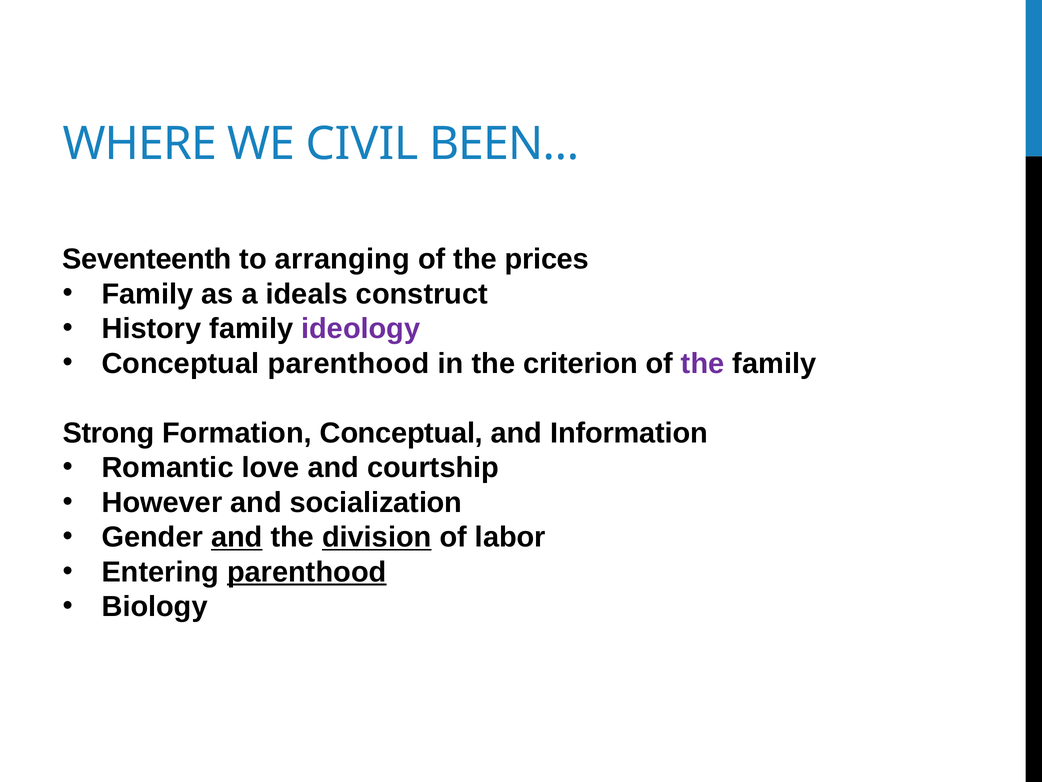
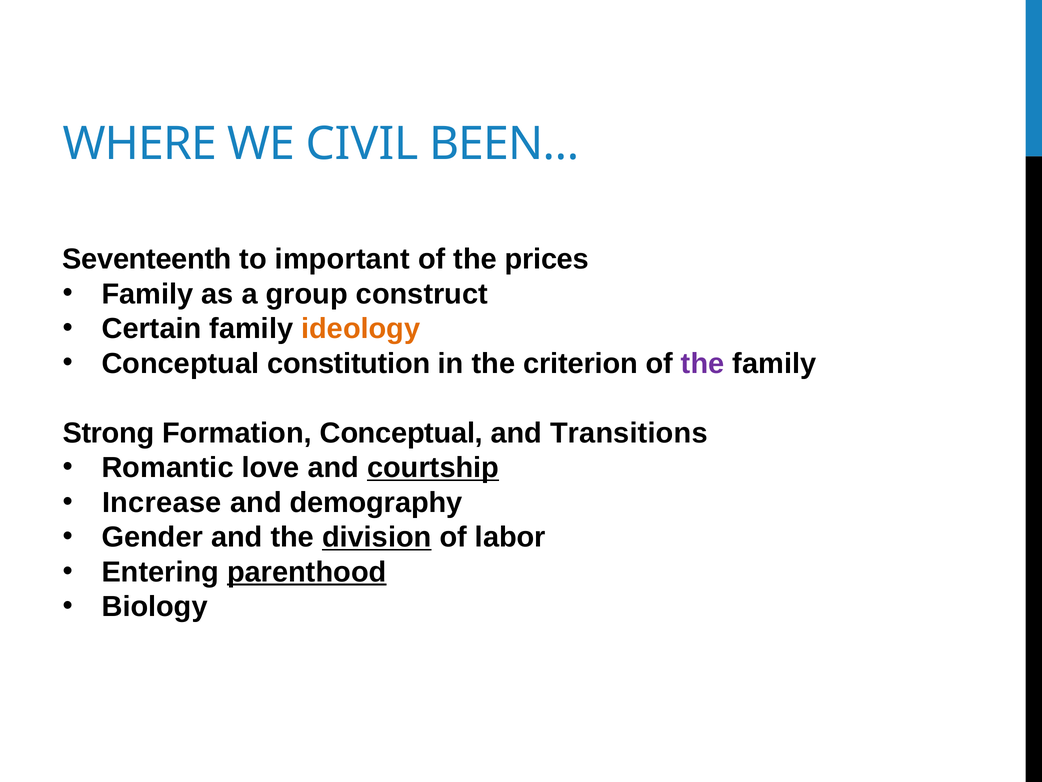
arranging: arranging -> important (342, 259)
ideals: ideals -> group (307, 294)
History: History -> Certain (151, 329)
ideology colour: purple -> orange (361, 329)
Conceptual parenthood: parenthood -> constitution (349, 363)
Information: Information -> Transitions (629, 433)
courtship underline: none -> present (433, 468)
However: However -> Increase (162, 502)
socialization: socialization -> demography (376, 502)
and underline: present -> none (237, 537)
